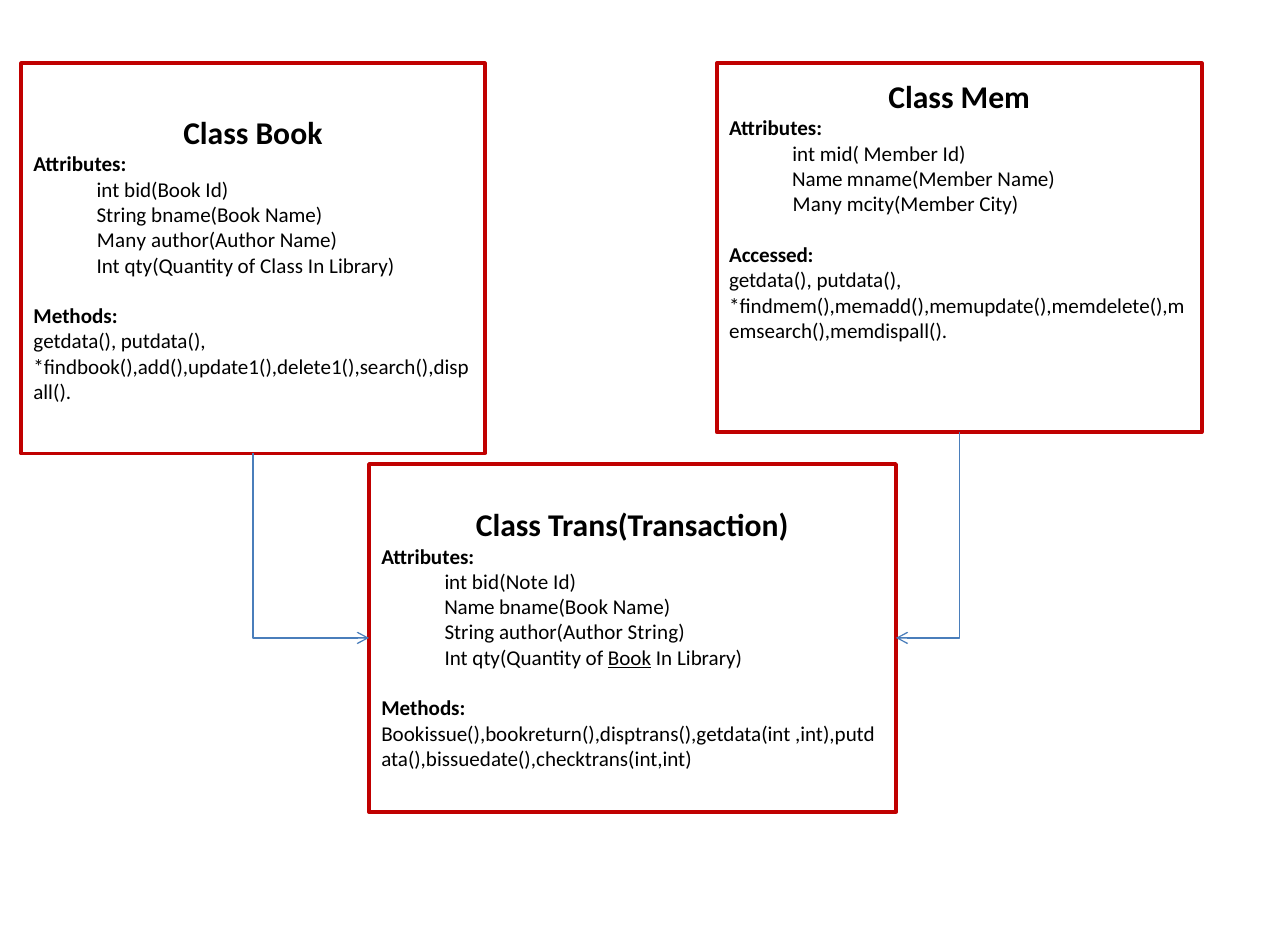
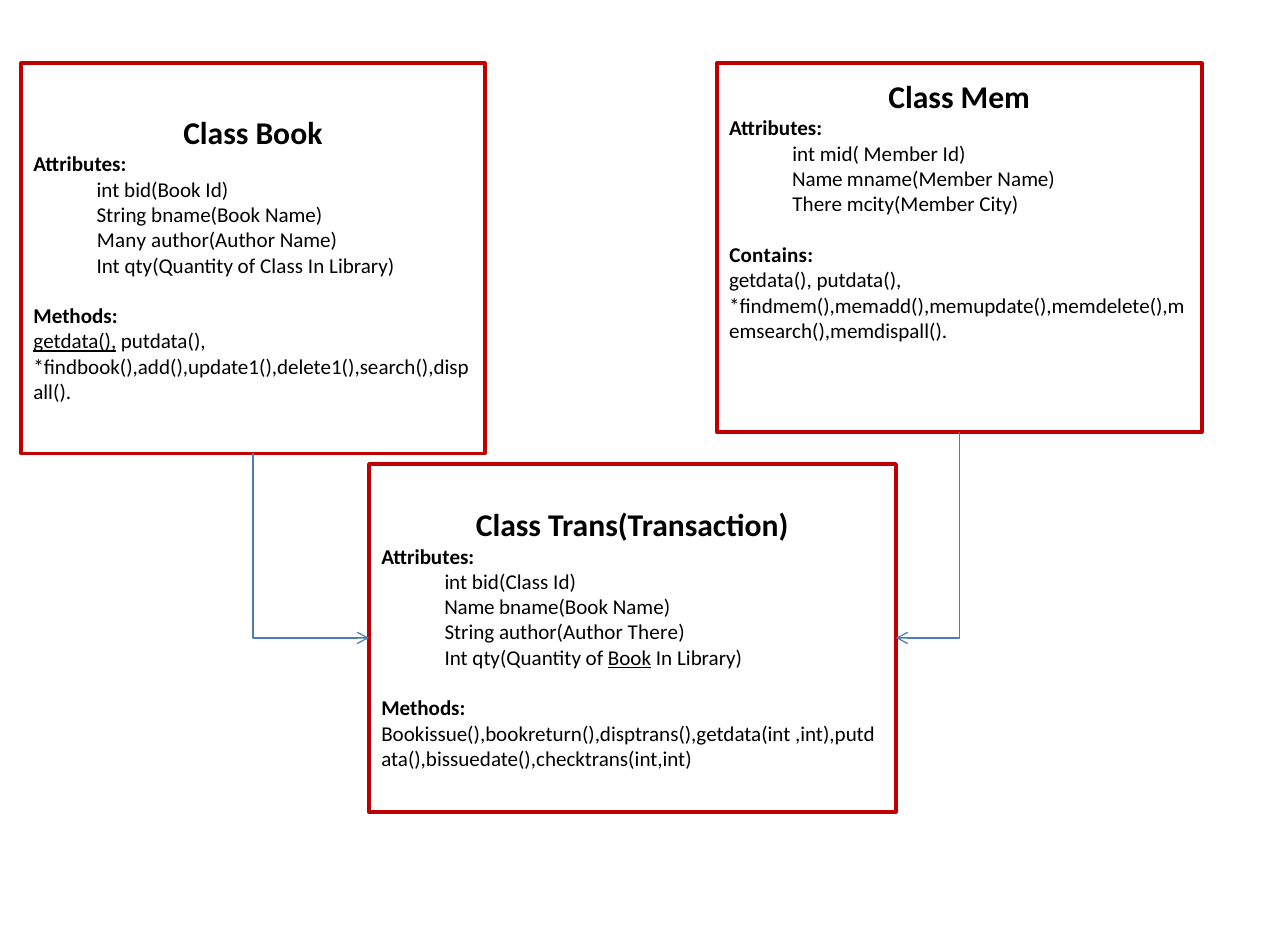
Many: Many -> There (817, 205)
Accessed: Accessed -> Contains (771, 255)
getdata( underline: none -> present (75, 342)
bid(Note: bid(Note -> bid(Class (510, 582)
author(Author String: String -> There (656, 633)
